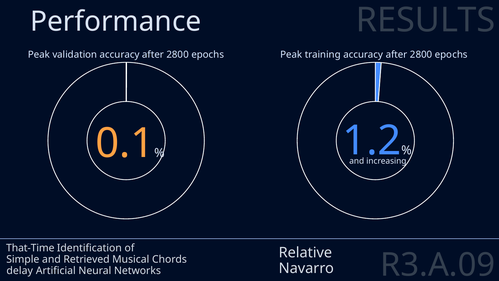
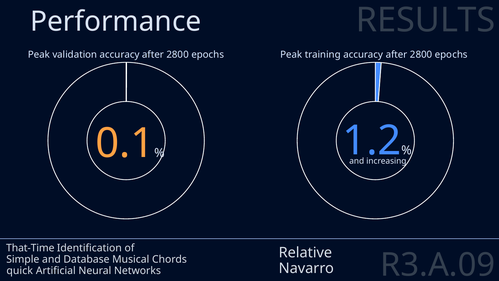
Retrieved: Retrieved -> Database (86, 259)
delay: delay -> quick (20, 270)
